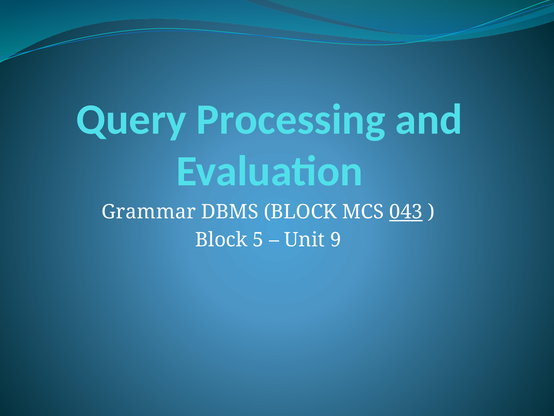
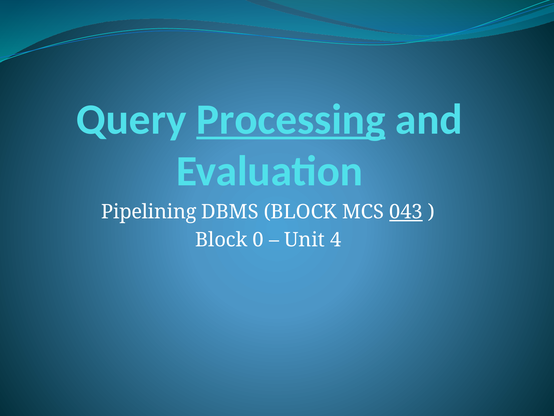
Processing underline: none -> present (291, 119)
Grammar: Grammar -> Pipelining (149, 212)
5: 5 -> 0 (258, 240)
9: 9 -> 4 (336, 240)
